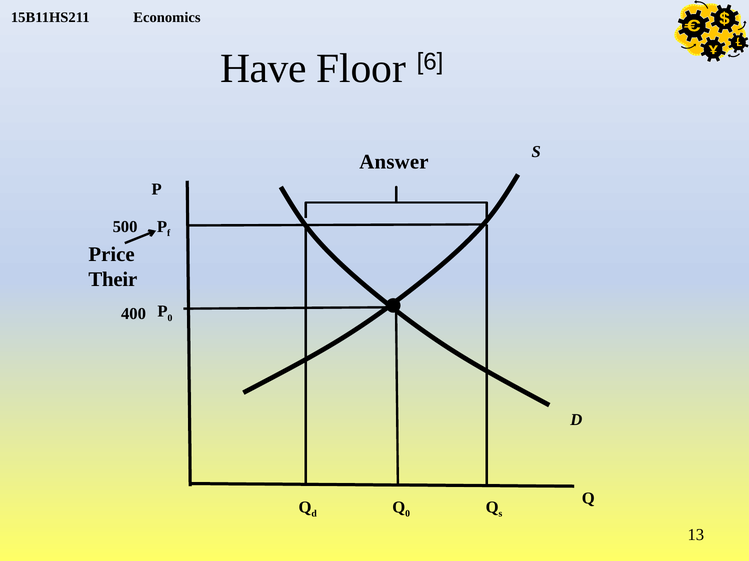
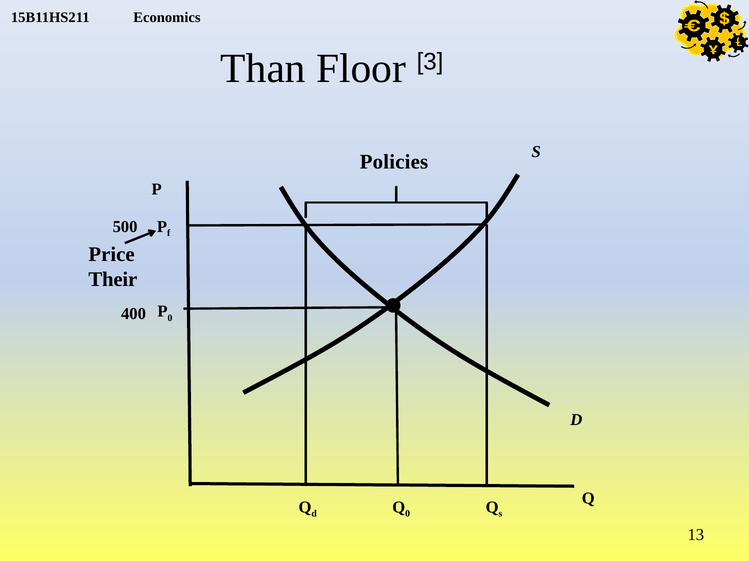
Have: Have -> Than (263, 68)
6: 6 -> 3 (430, 62)
Answer: Answer -> Policies (394, 162)
